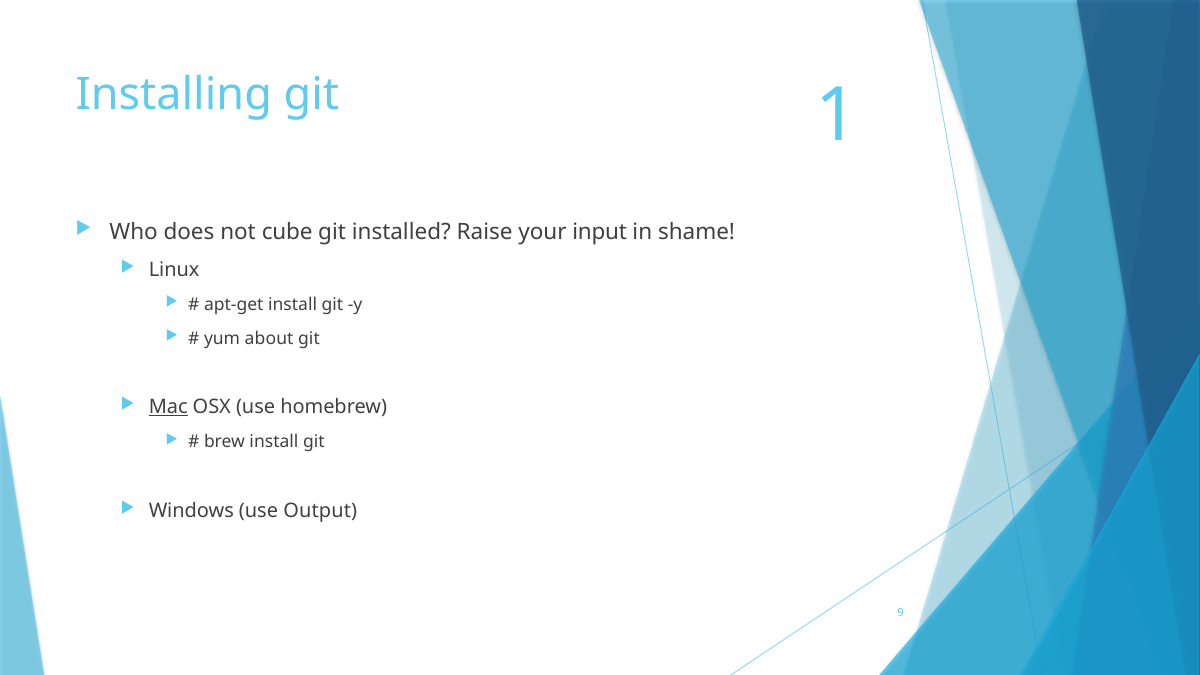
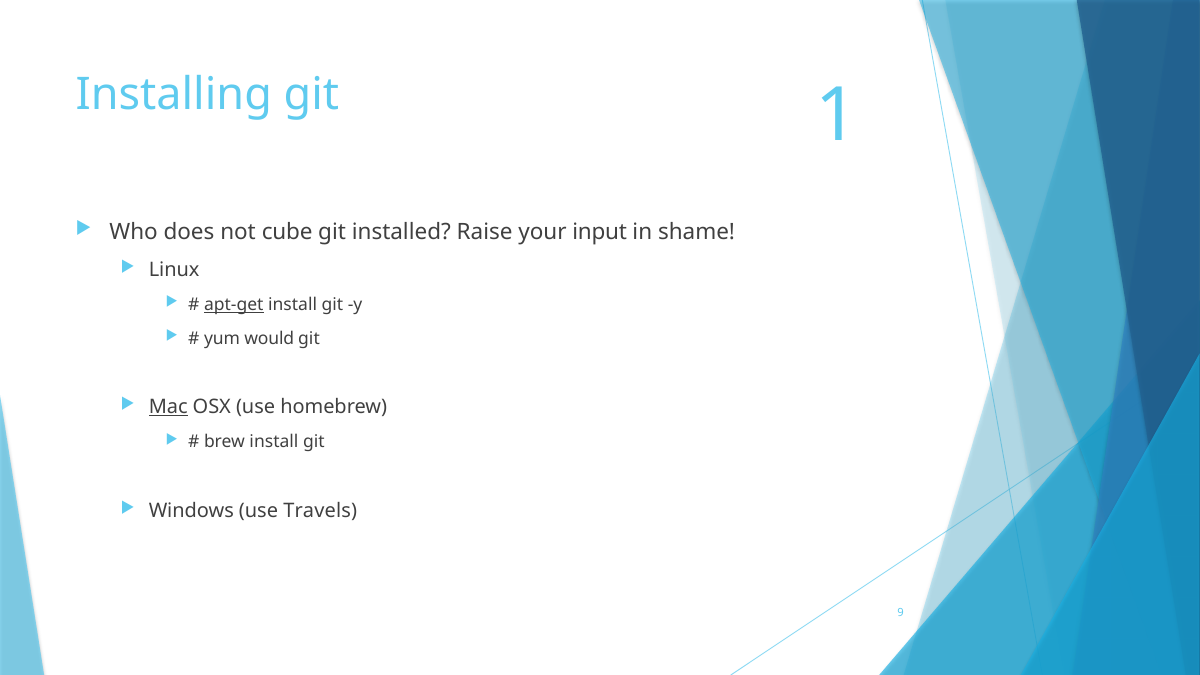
apt-get underline: none -> present (234, 305)
about: about -> would (269, 338)
Output: Output -> Travels (320, 511)
